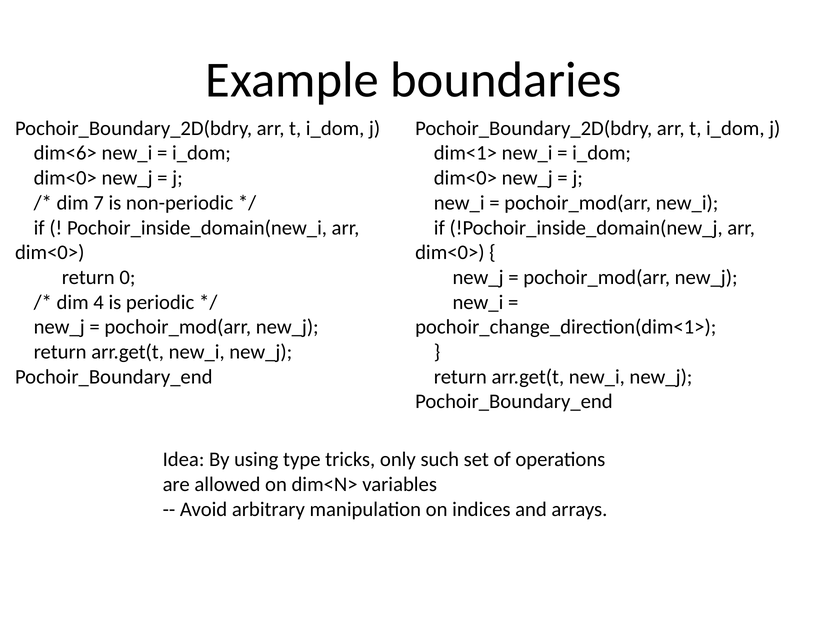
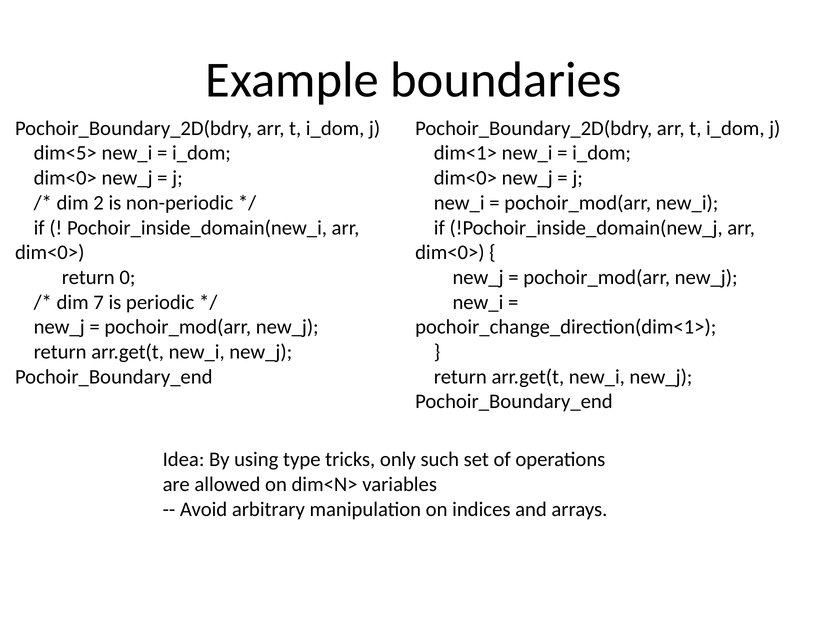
dim<6>: dim<6> -> dim<5> (65, 153)
7: 7 -> 2 (99, 203)
4: 4 -> 7 (99, 302)
